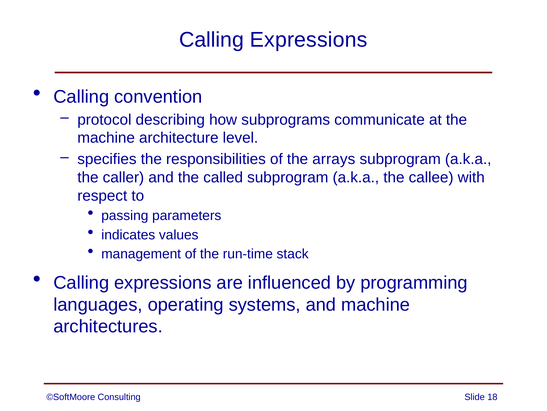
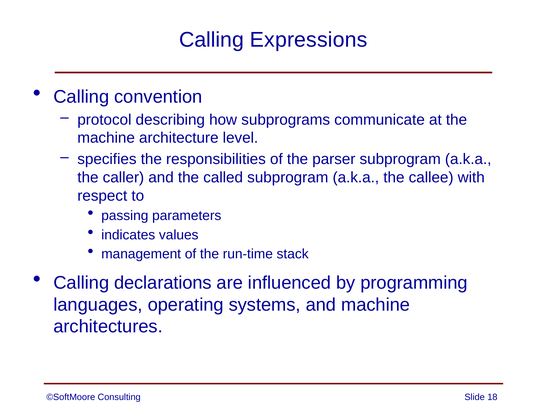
arrays: arrays -> parser (334, 159)
expressions: expressions -> declarations (163, 282)
